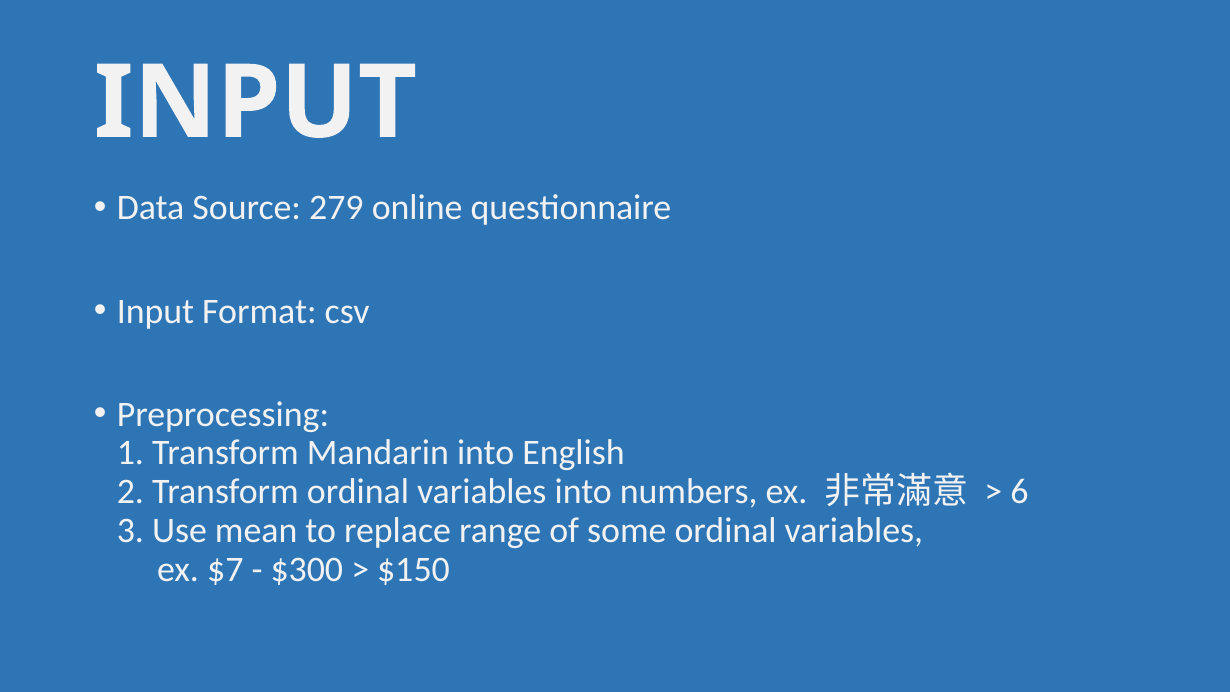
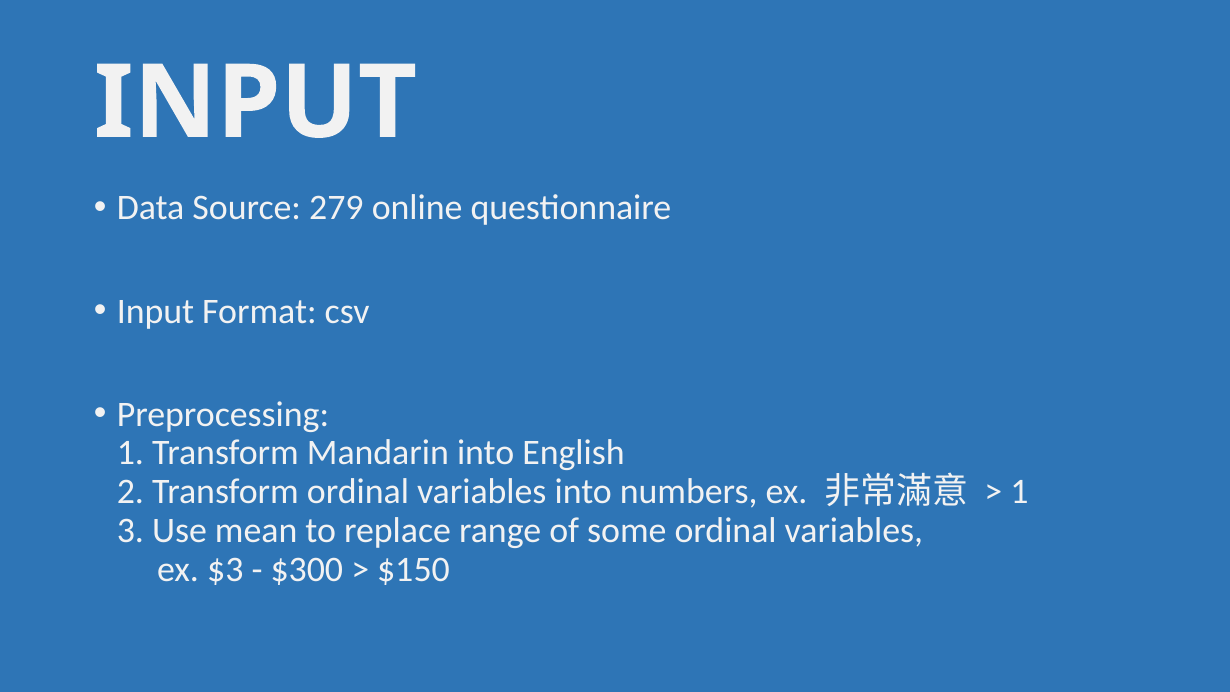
6: 6 -> 1 (1019, 492)
$7: $7 -> $3 (225, 569)
